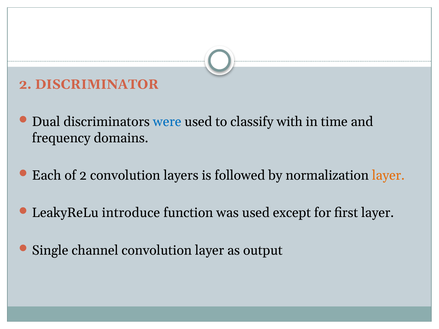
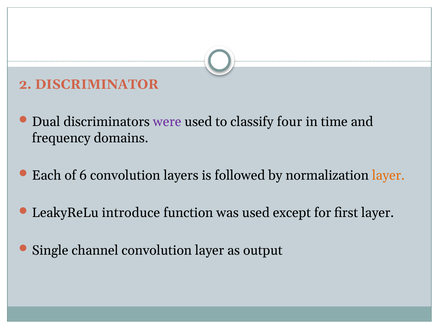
were colour: blue -> purple (167, 122)
with: with -> four (290, 122)
of 2: 2 -> 6 (83, 176)
